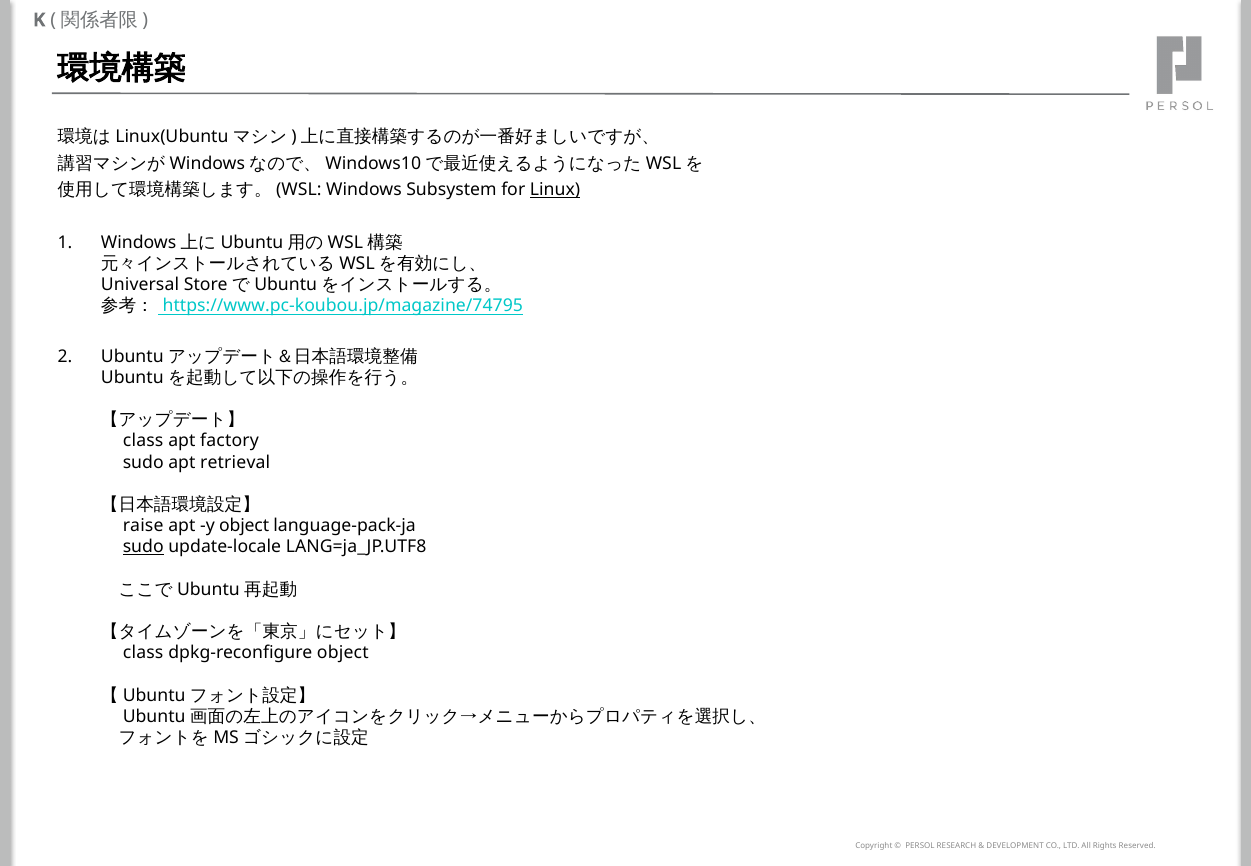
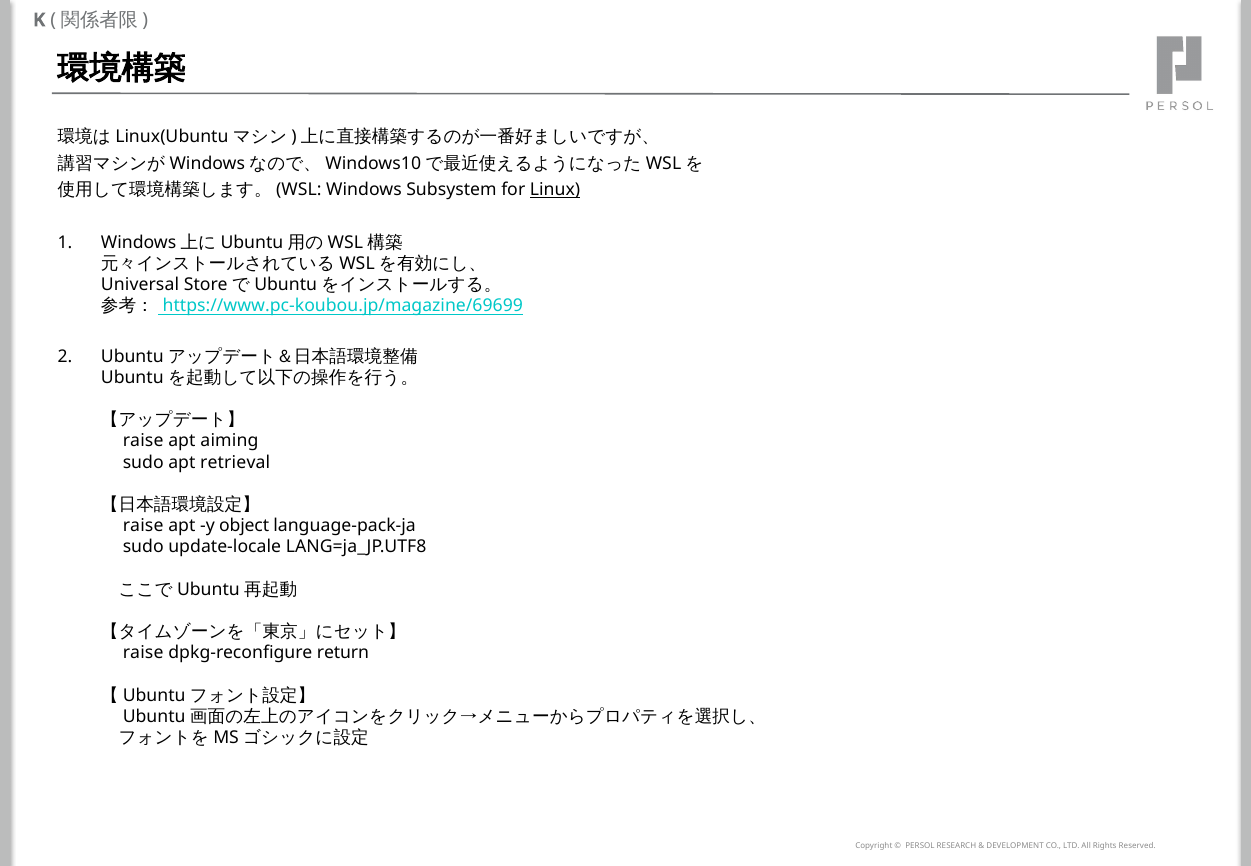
https://www.pc-koubou.jp/magazine/74795: https://www.pc-koubou.jp/magazine/74795 -> https://www.pc-koubou.jp/magazine/69699 (343, 306)
class: class -> raise (143, 441)
factory: factory -> aiming (229, 441)
sudo underline: present -> none (143, 547)
class: class -> raise (143, 653)
dpkg-reconfigure object: object -> return (343, 653)
